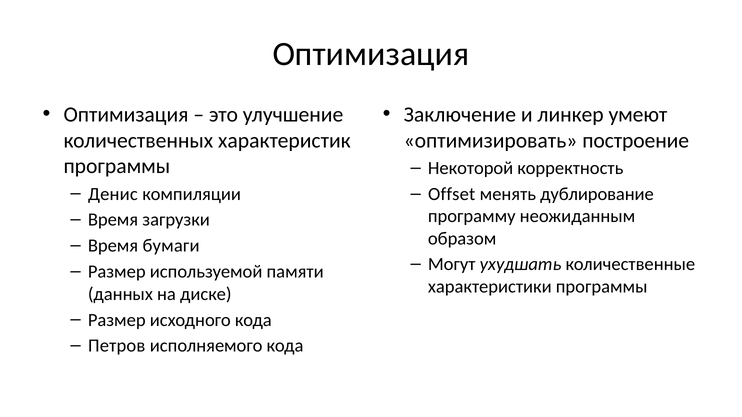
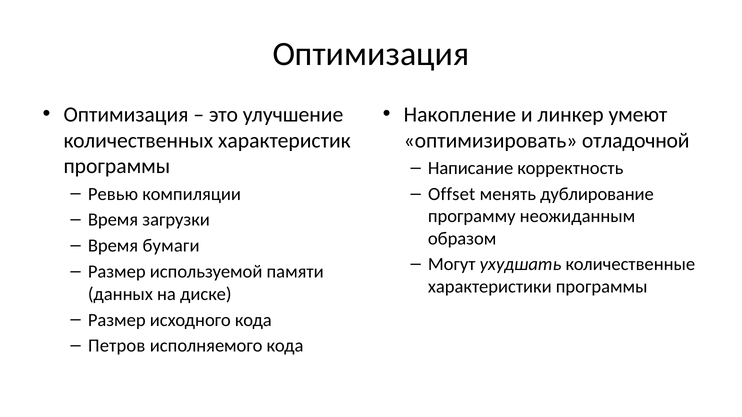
Заключение: Заключение -> Накопление (460, 115)
построение: построение -> отладочной (636, 141)
Некоторой: Некоторой -> Написание (471, 168)
Денис: Денис -> Ревью (113, 194)
